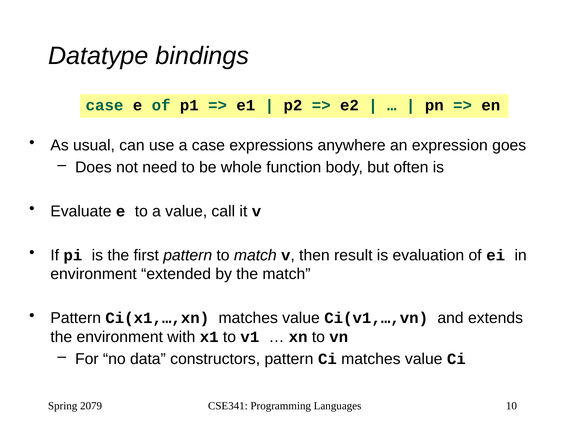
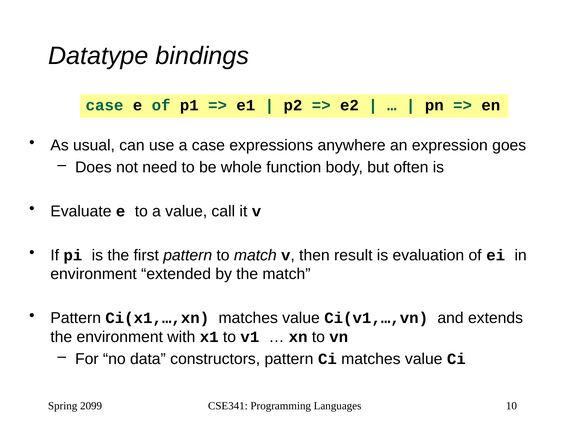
2079: 2079 -> 2099 (91, 406)
